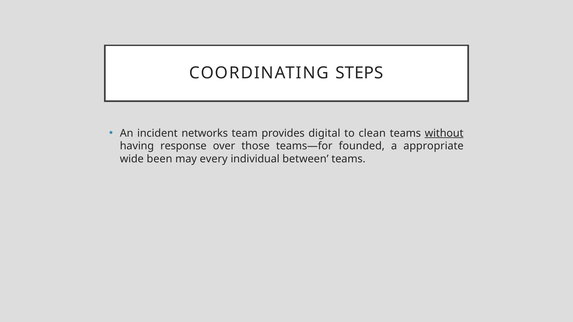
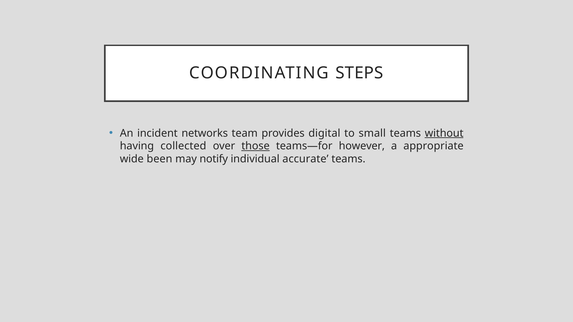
clean: clean -> small (372, 133)
response: response -> collected (183, 146)
those underline: none -> present (256, 146)
founded: founded -> however (362, 146)
every: every -> notify (214, 159)
between: between -> accurate (305, 159)
